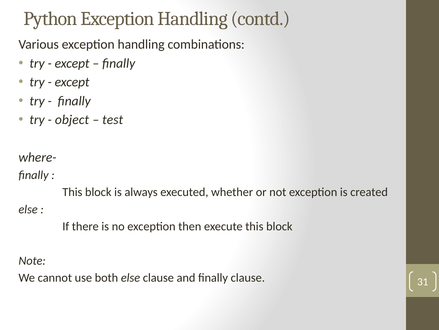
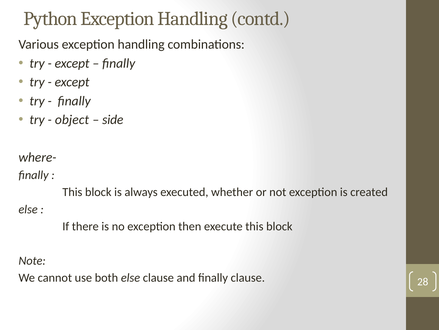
test: test -> side (113, 120)
31: 31 -> 28 (423, 281)
